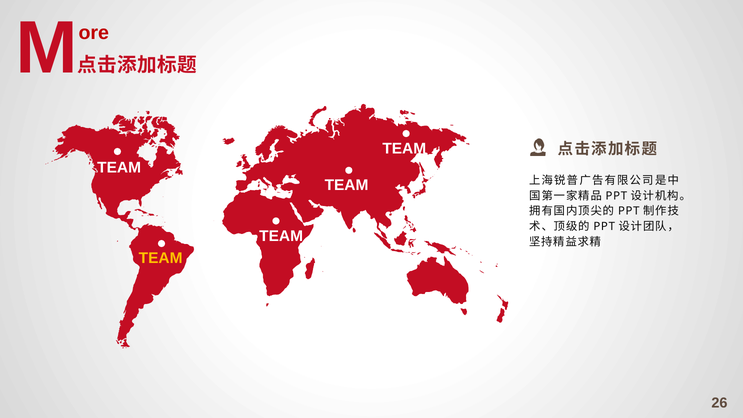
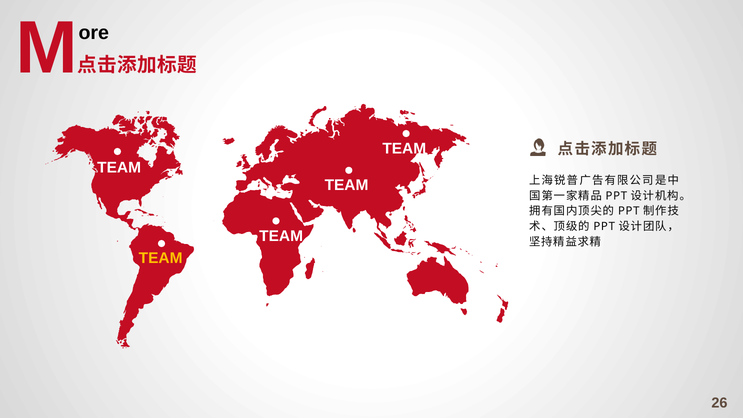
ore colour: red -> black (94, 33)
